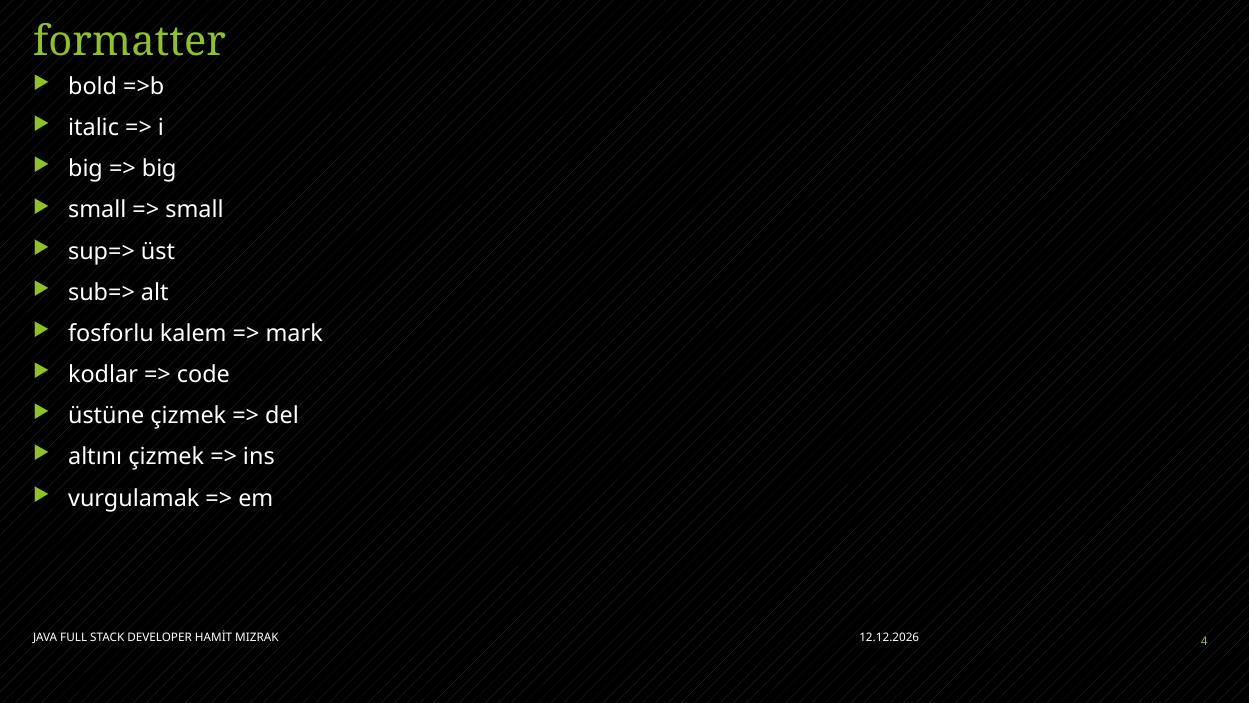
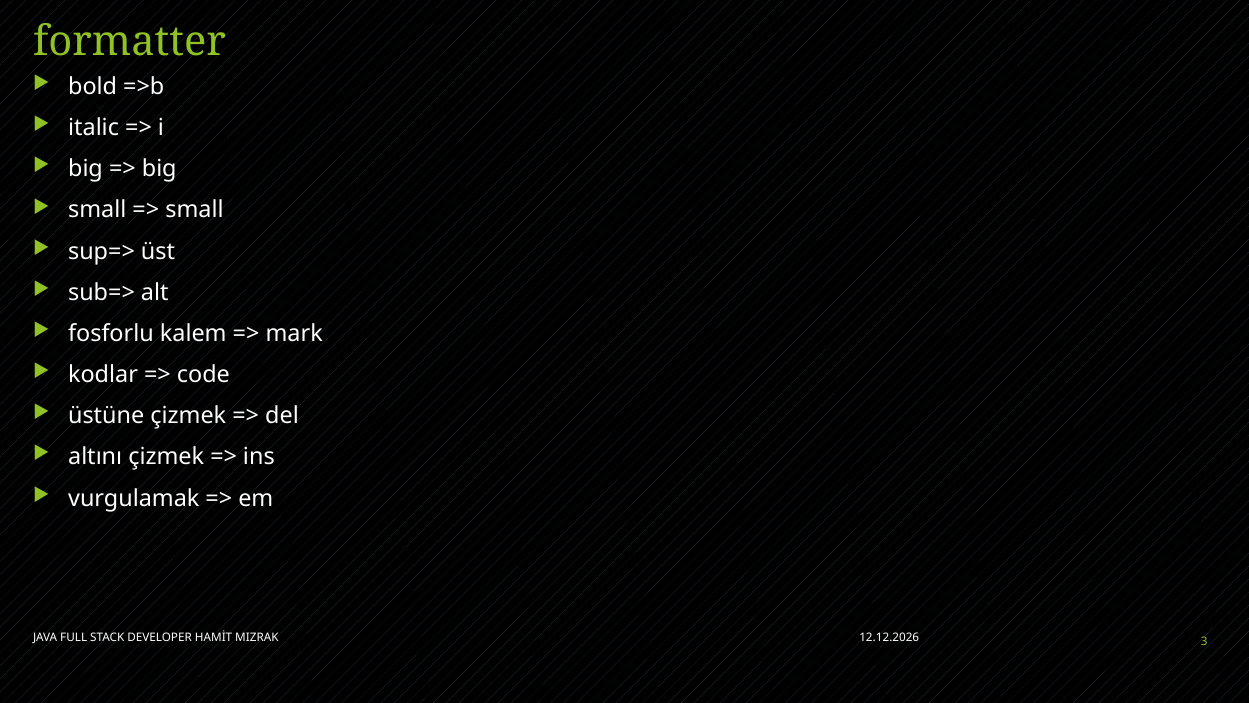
4: 4 -> 3 (1204, 642)
